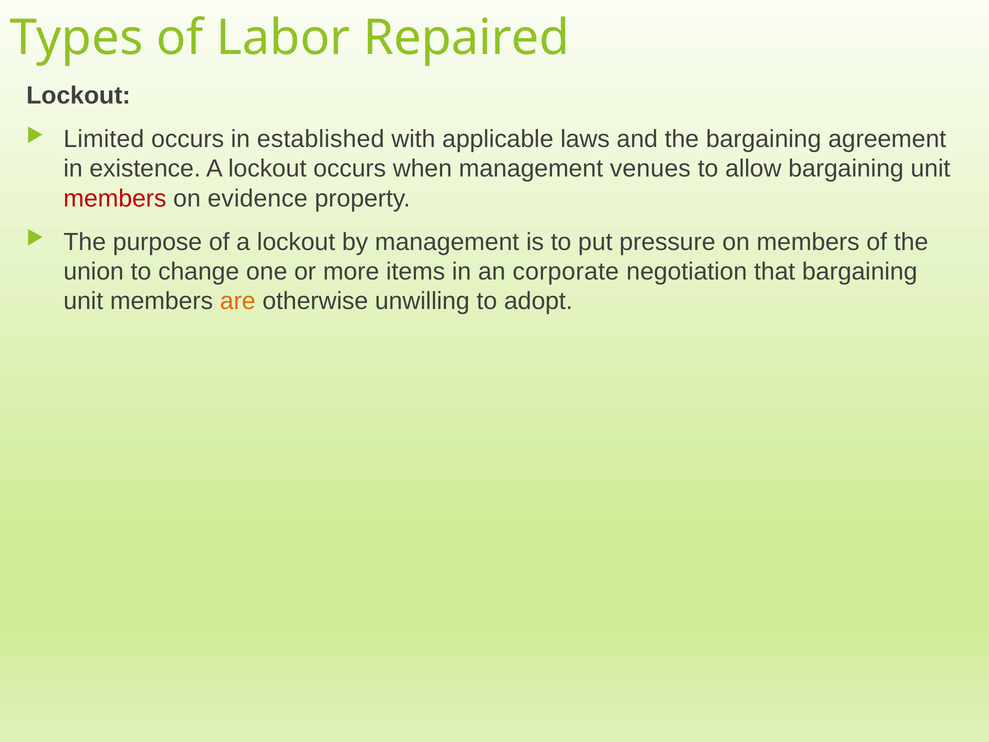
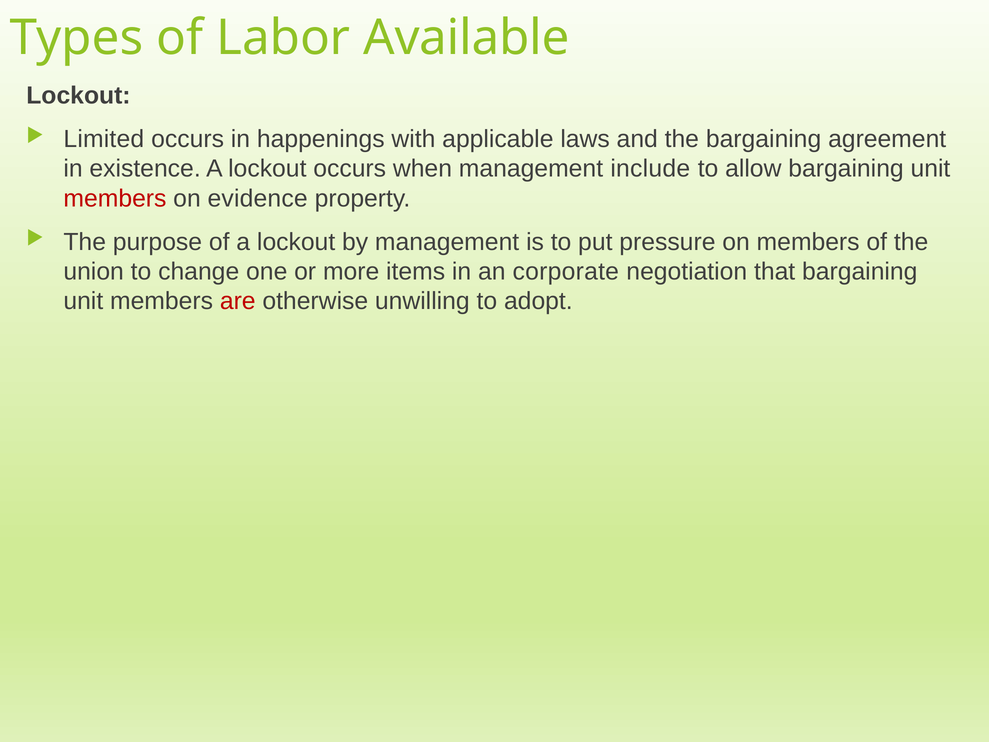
Repaired: Repaired -> Available (466, 38)
established: established -> happenings (321, 139)
venues: venues -> include (650, 169)
are colour: orange -> red (238, 301)
